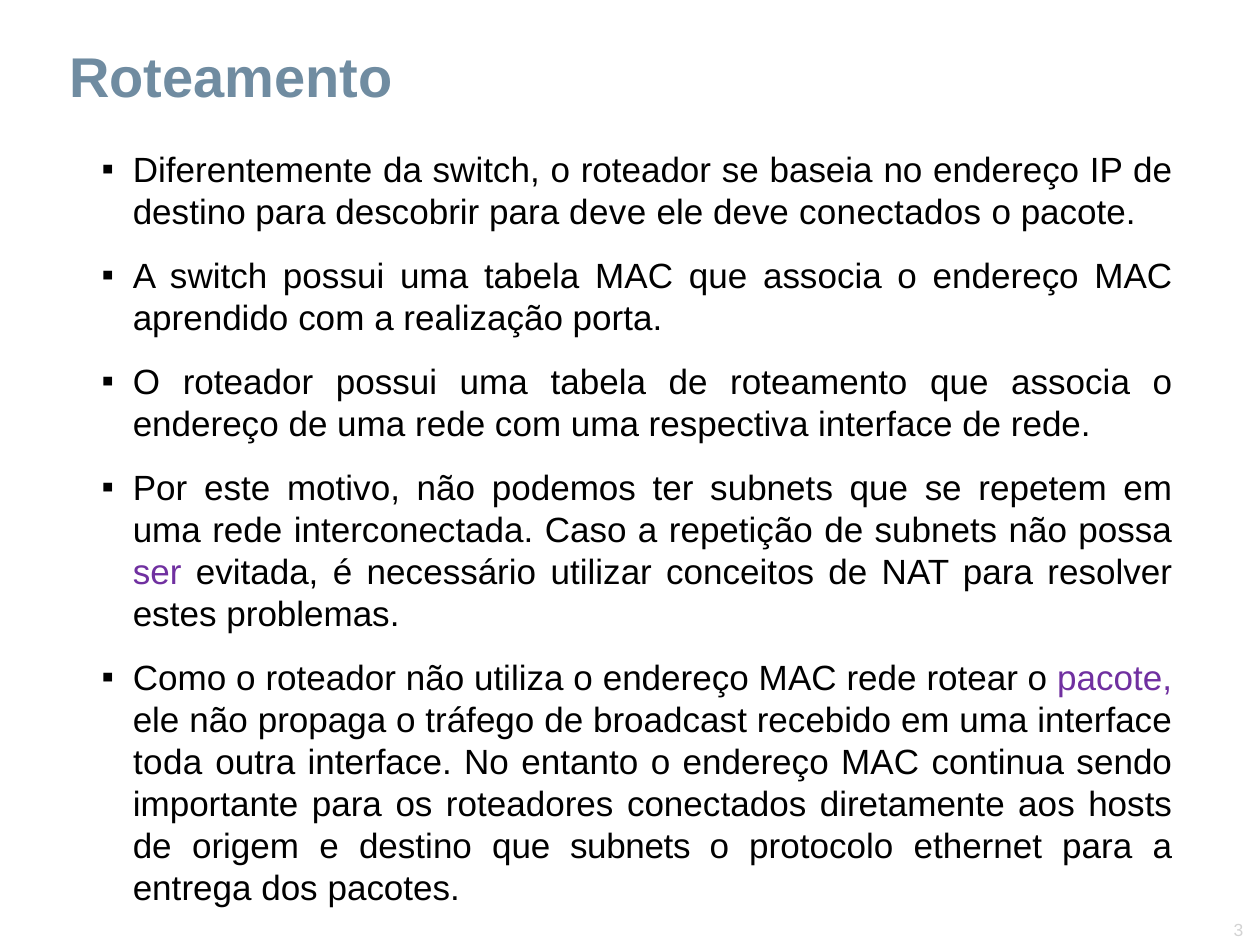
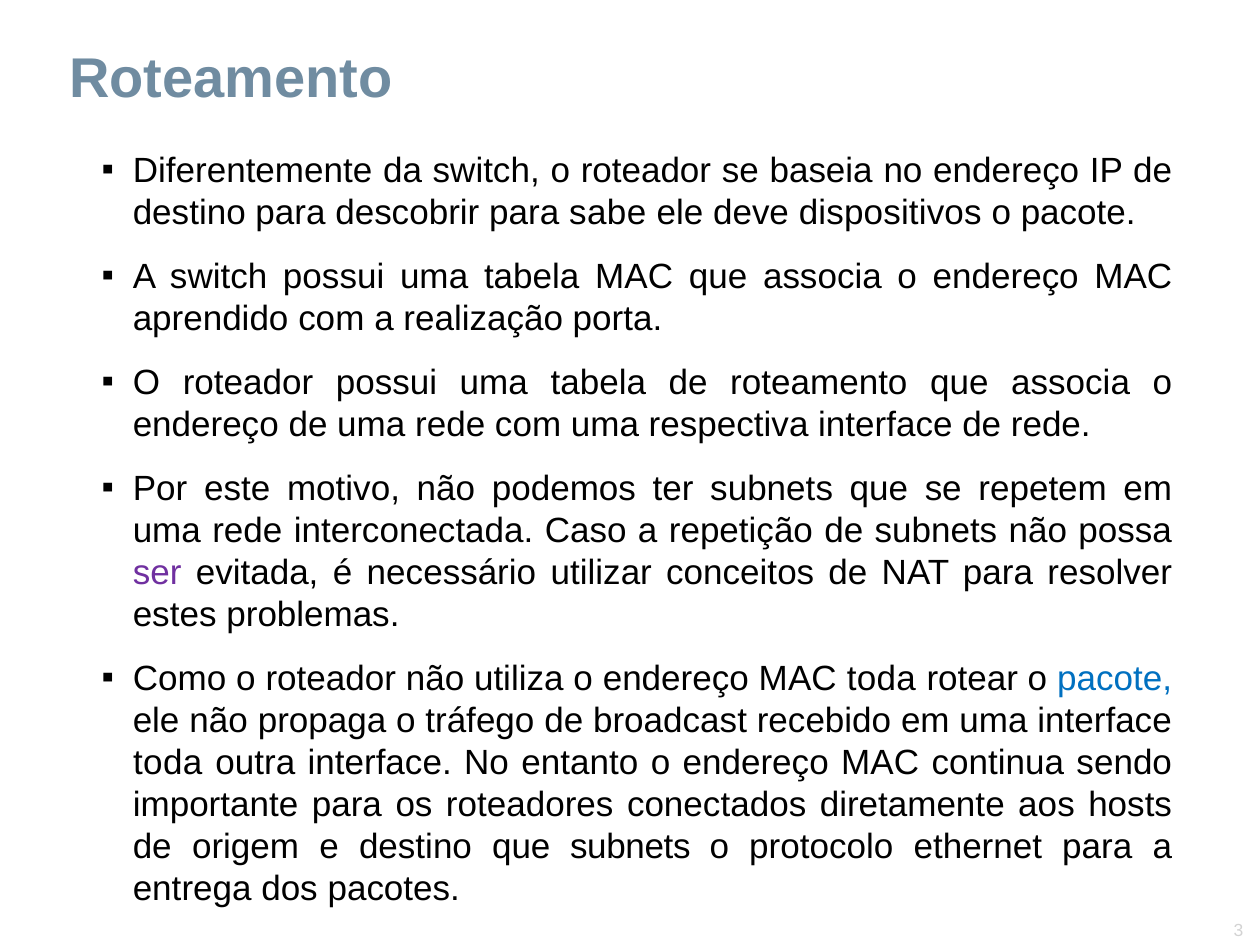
para deve: deve -> sabe (608, 213)
deve conectados: conectados -> dispositivos (890, 213)
MAC rede: rede -> toda (881, 679)
pacote colour: purple -> blue (1115, 679)
